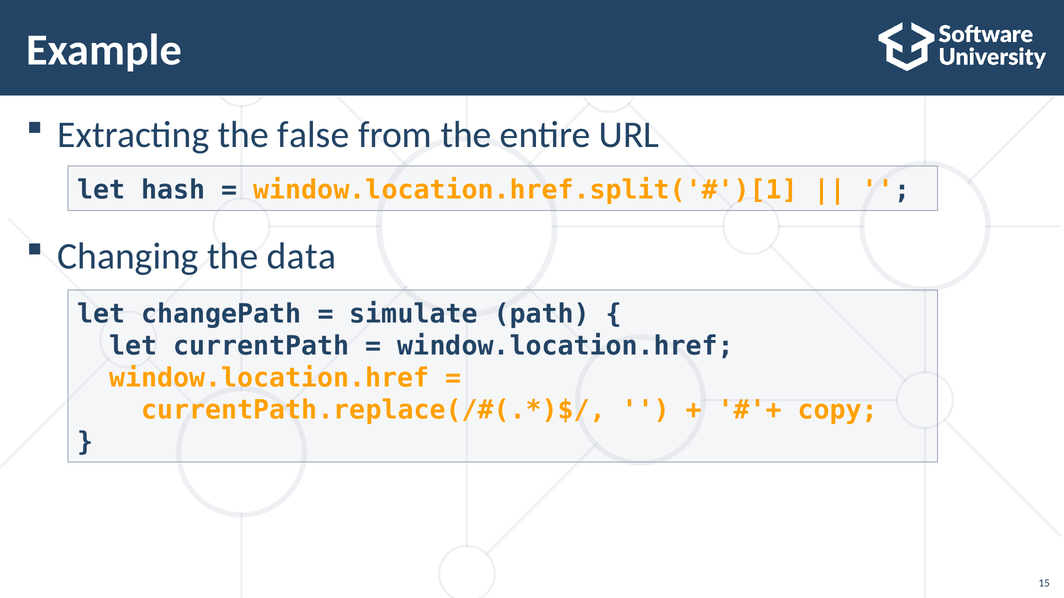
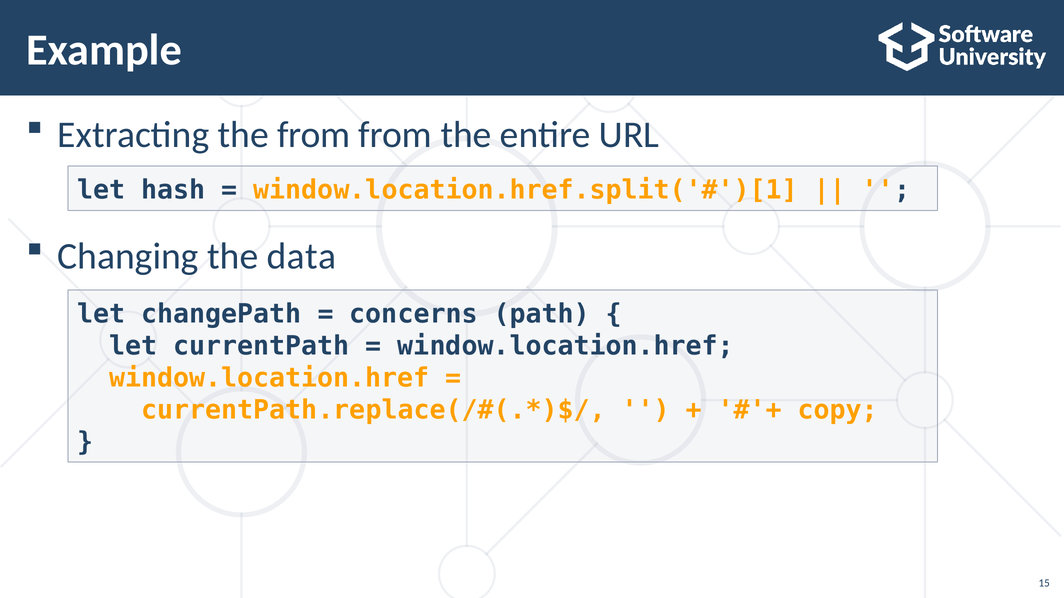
the false: false -> from (314, 135)
simulate: simulate -> concerns (414, 314)
